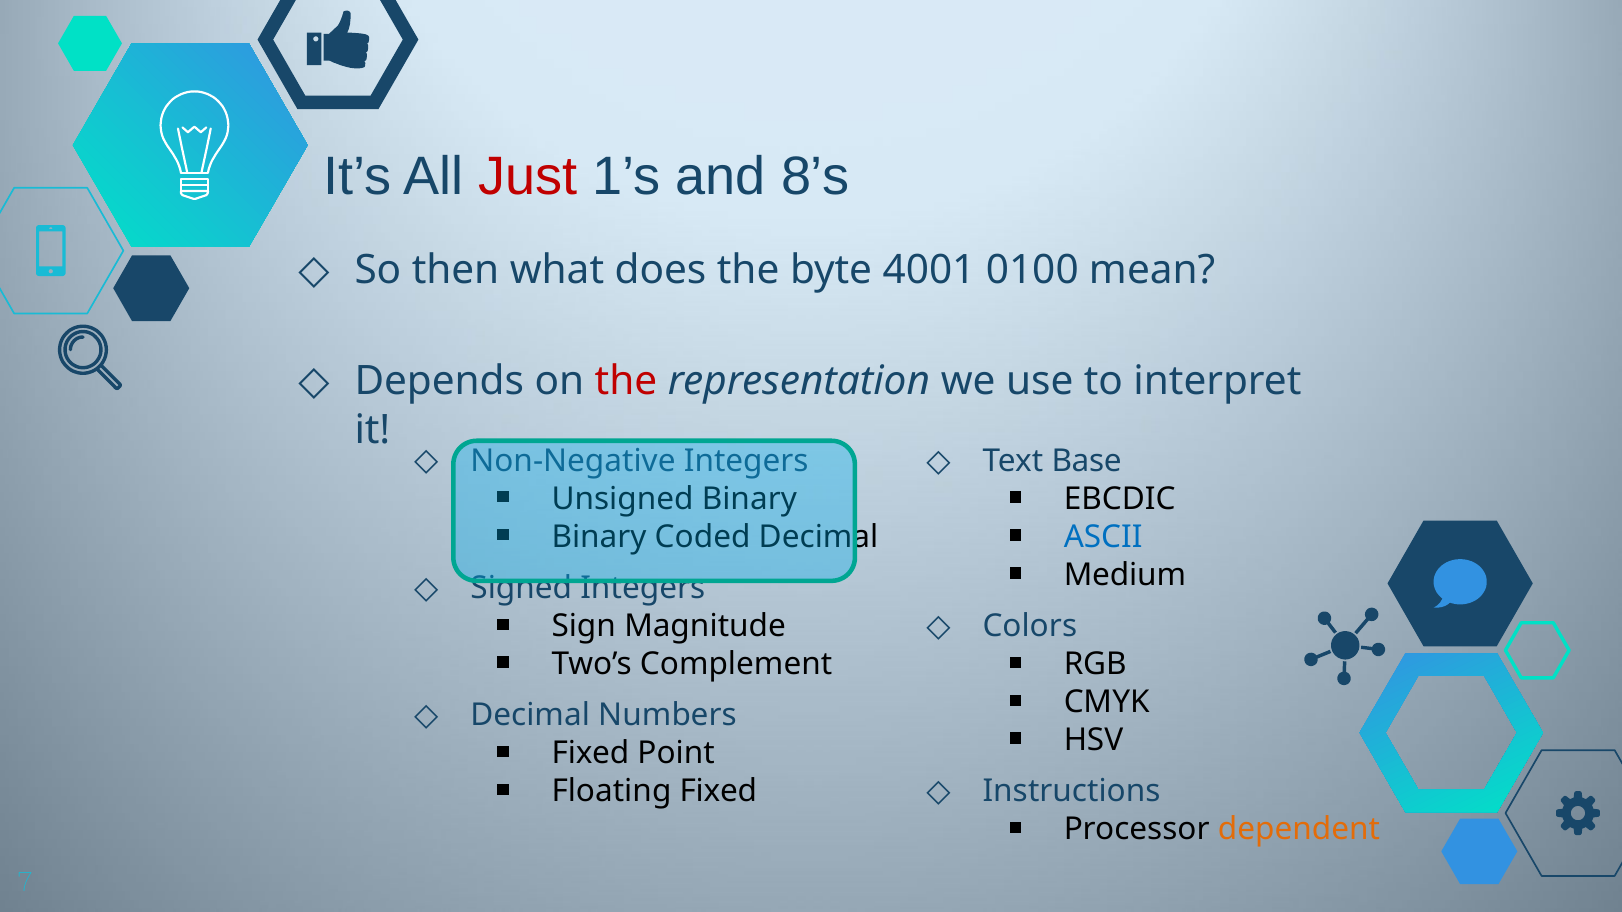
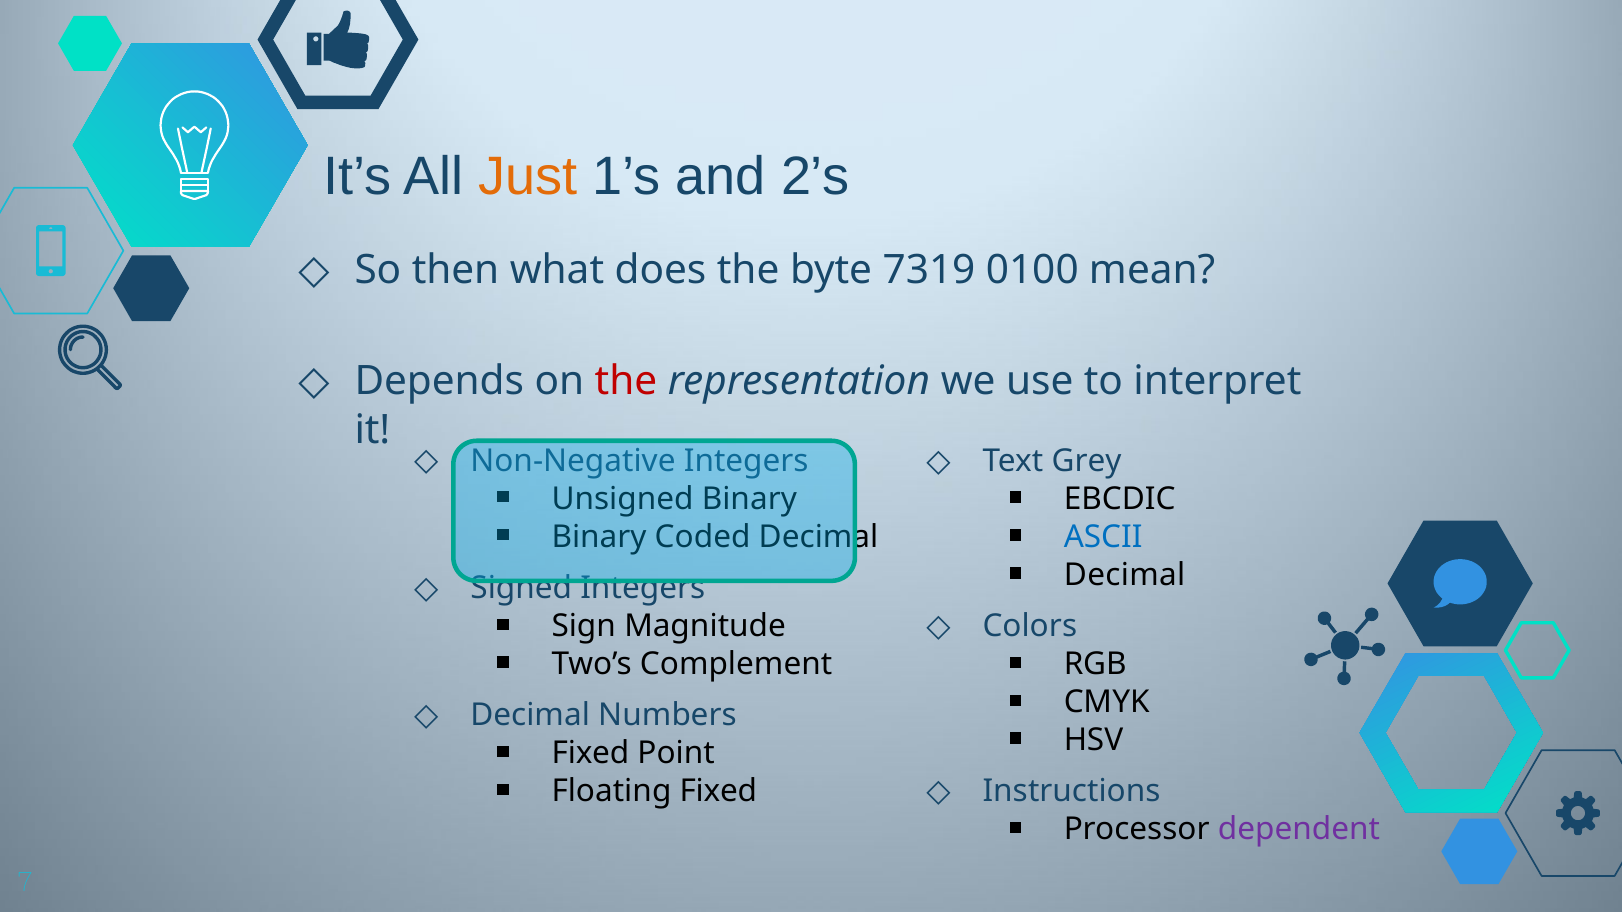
Just colour: red -> orange (528, 177)
8’s: 8’s -> 2’s (815, 177)
4001: 4001 -> 7319 (929, 271)
Base: Base -> Grey (1086, 461)
Medium: Medium -> Decimal (1125, 575)
dependent colour: orange -> purple (1299, 830)
